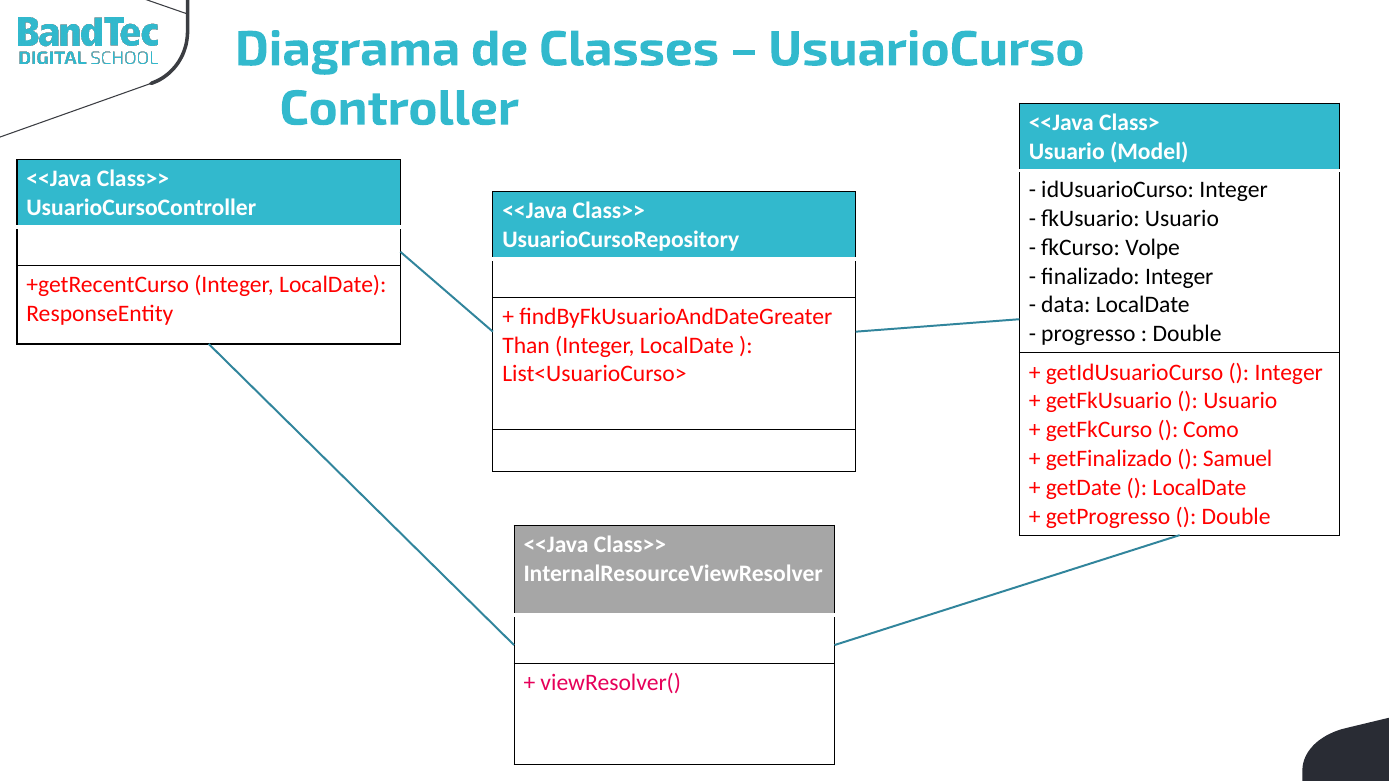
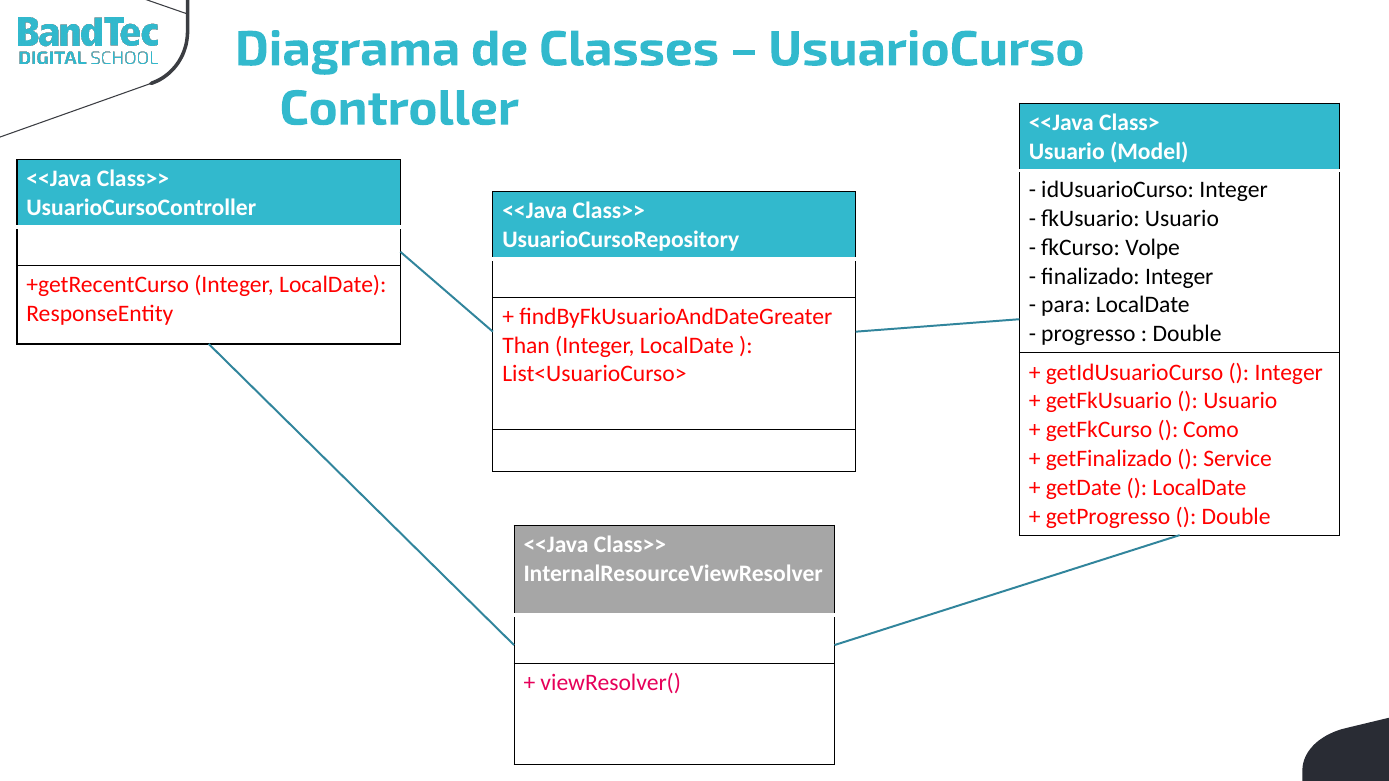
data: data -> para (1066, 305)
Samuel: Samuel -> Service (1238, 459)
